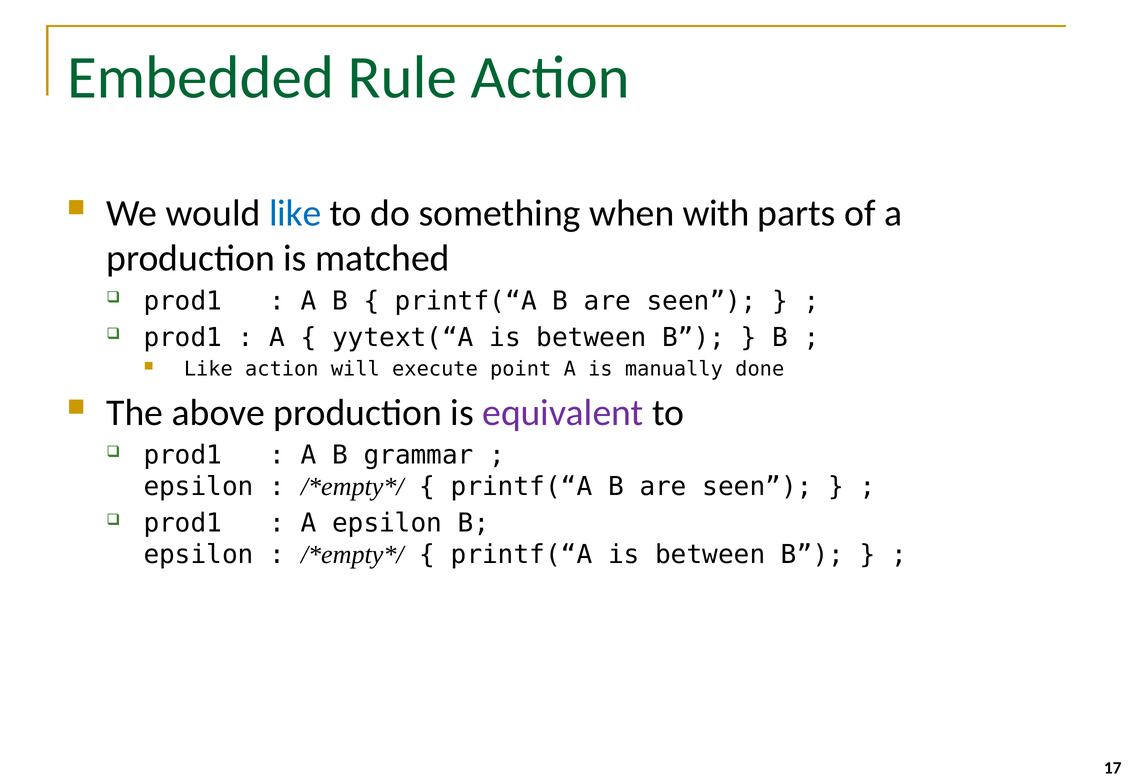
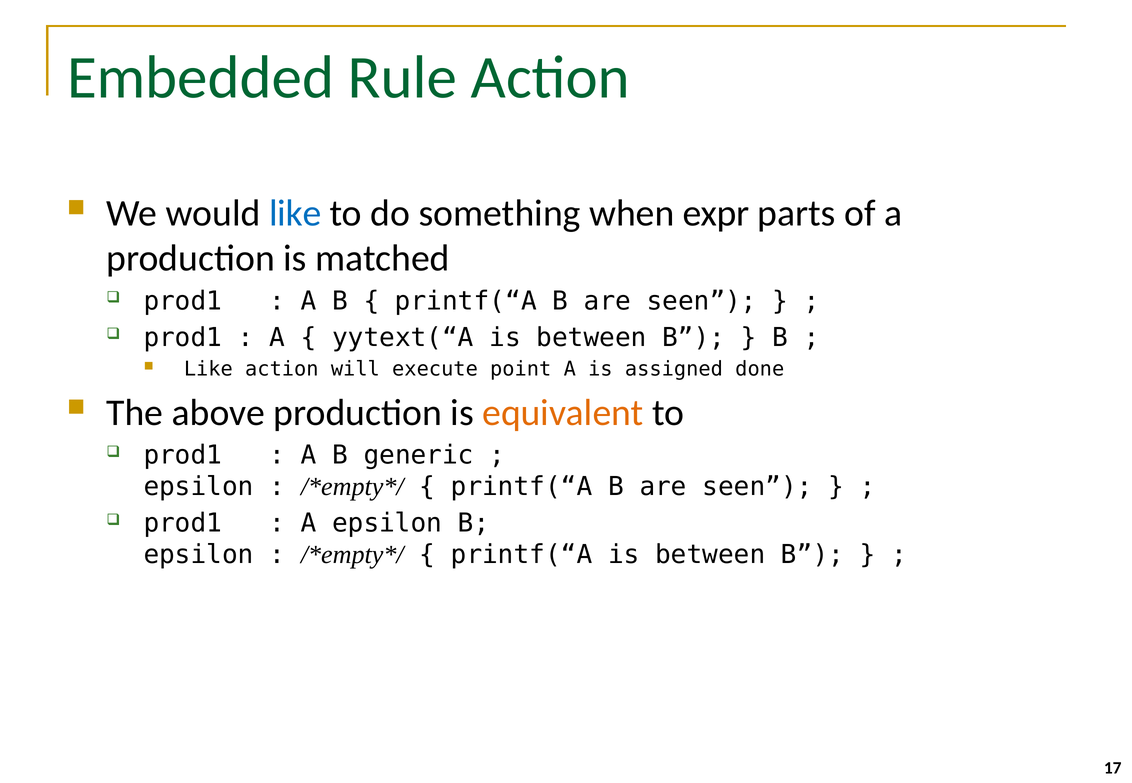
with: with -> expr (716, 213)
manually: manually -> assigned (674, 369)
equivalent colour: purple -> orange (563, 413)
grammar: grammar -> generic (419, 456)
